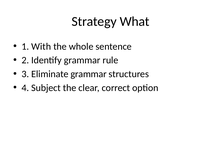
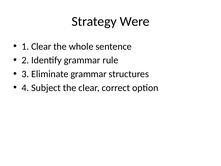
What: What -> Were (135, 21)
1 With: With -> Clear (41, 46)
